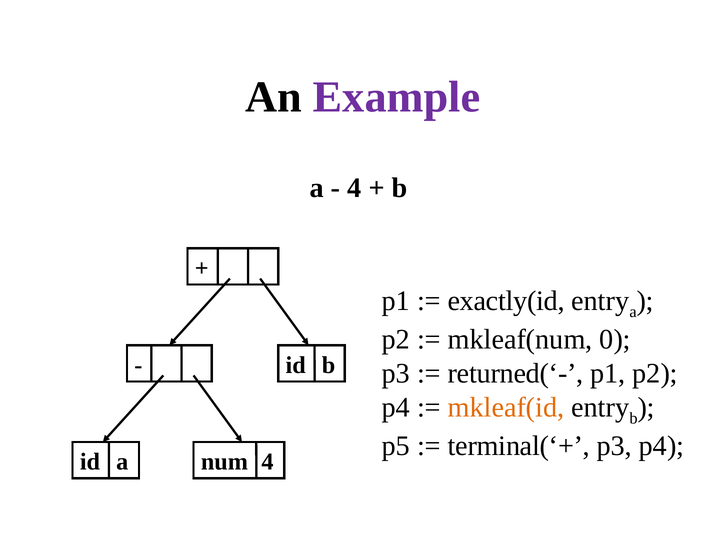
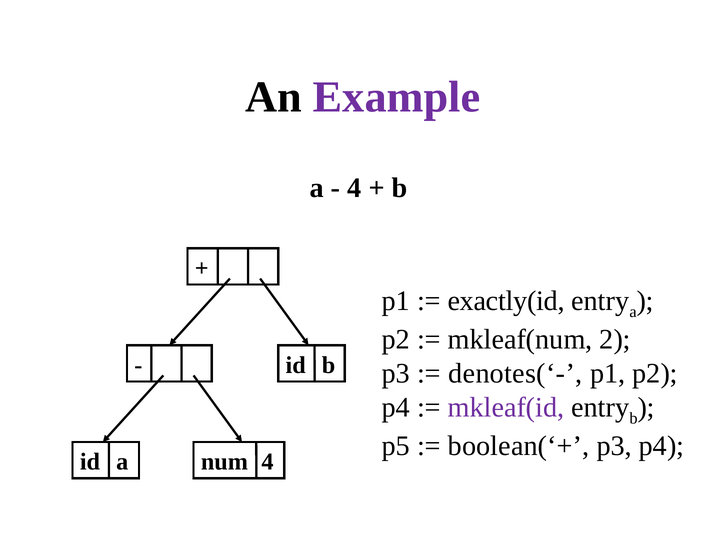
0: 0 -> 2 (615, 339)
returned(‘-: returned(‘- -> denotes(‘- (515, 373)
mkleaf(id colour: orange -> purple (506, 407)
terminal(‘+: terminal(‘+ -> boolean(‘+ (519, 445)
